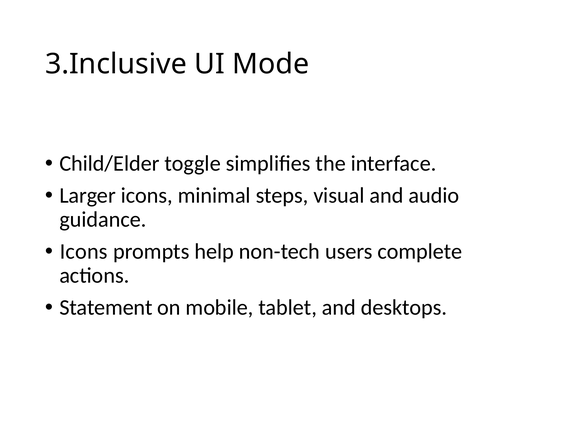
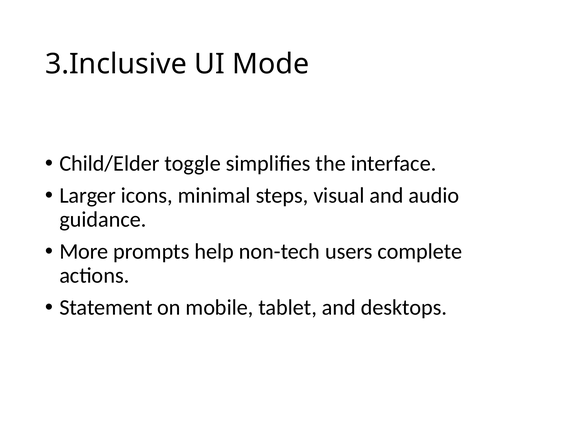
Icons: Icons -> More (84, 252)
